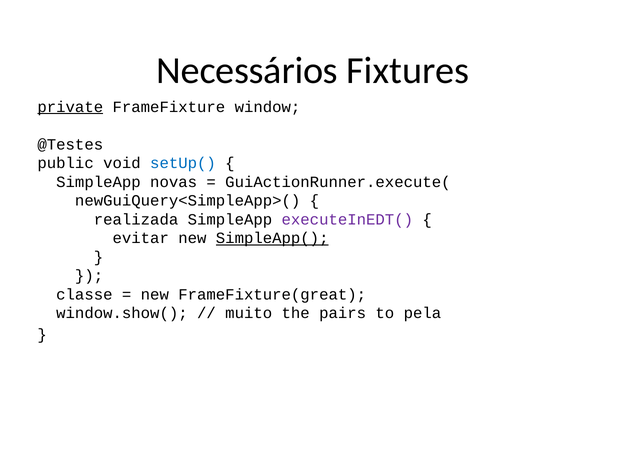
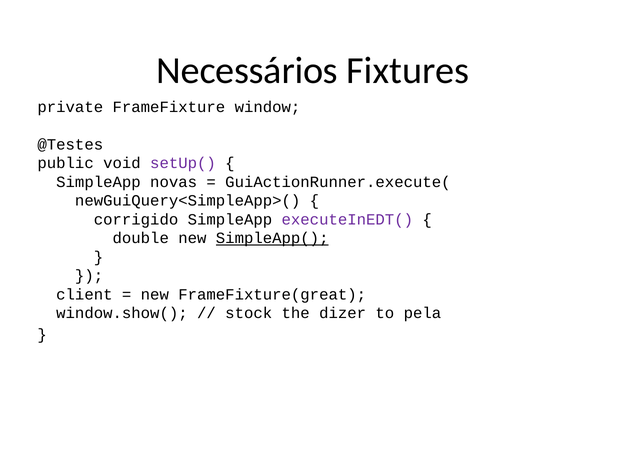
private underline: present -> none (70, 107)
setUp( colour: blue -> purple (183, 163)
realizada: realizada -> corrigido (136, 220)
evitar: evitar -> double (141, 238)
classe: classe -> client (84, 295)
muito: muito -> stock (249, 314)
pairs: pairs -> dizer (343, 314)
